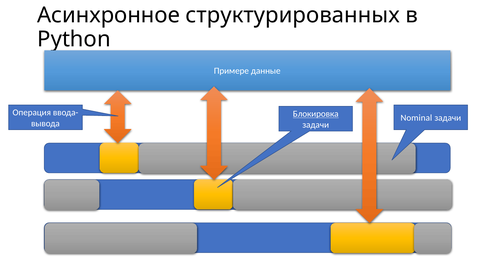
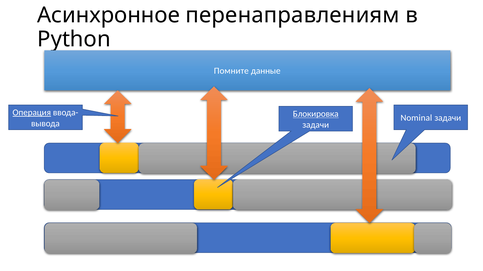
структурированных: структурированных -> перенаправлениям (293, 15)
Примере: Примере -> Помните (231, 71)
Операция underline: none -> present (32, 113)
